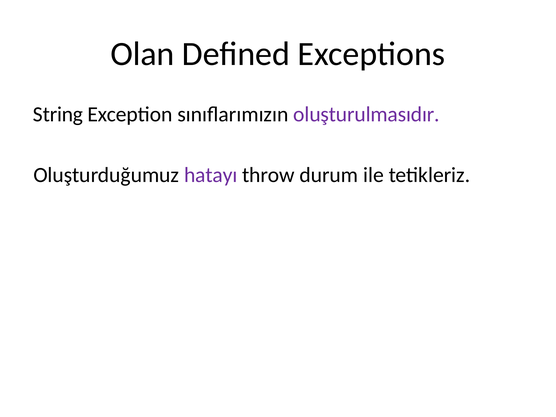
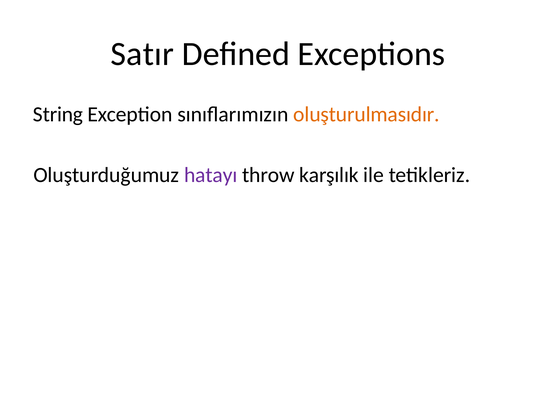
Olan: Olan -> Satır (142, 54)
oluşturulmasıdır colour: purple -> orange (367, 115)
durum: durum -> karşılık (329, 175)
